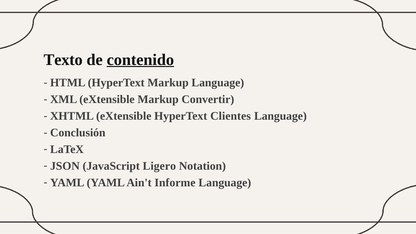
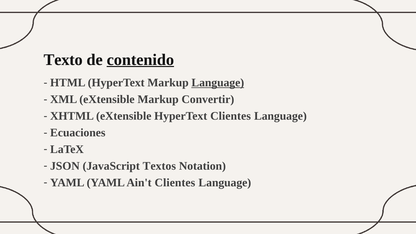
Language underline: none -> present (218, 83)
Conclusión: Conclusión -> Ecuaciones (78, 133)
Ligero: Ligero -> Textos (159, 166)
Ain't Informe: Informe -> Clientes (175, 183)
